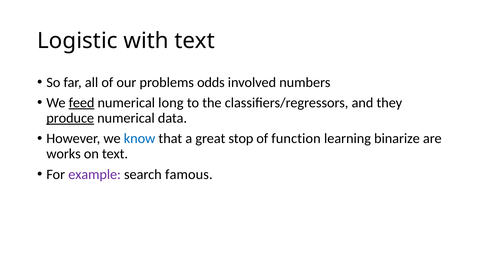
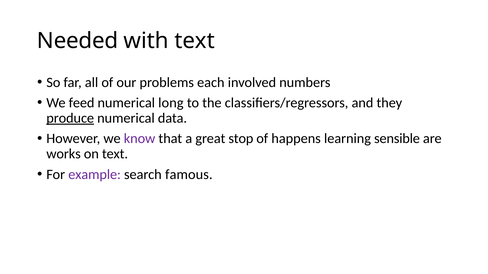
Logistic: Logistic -> Needed (78, 41)
odds: odds -> each (211, 83)
feed underline: present -> none (82, 103)
know colour: blue -> purple (140, 139)
function: function -> happens (296, 139)
binarize: binarize -> sensible (397, 139)
